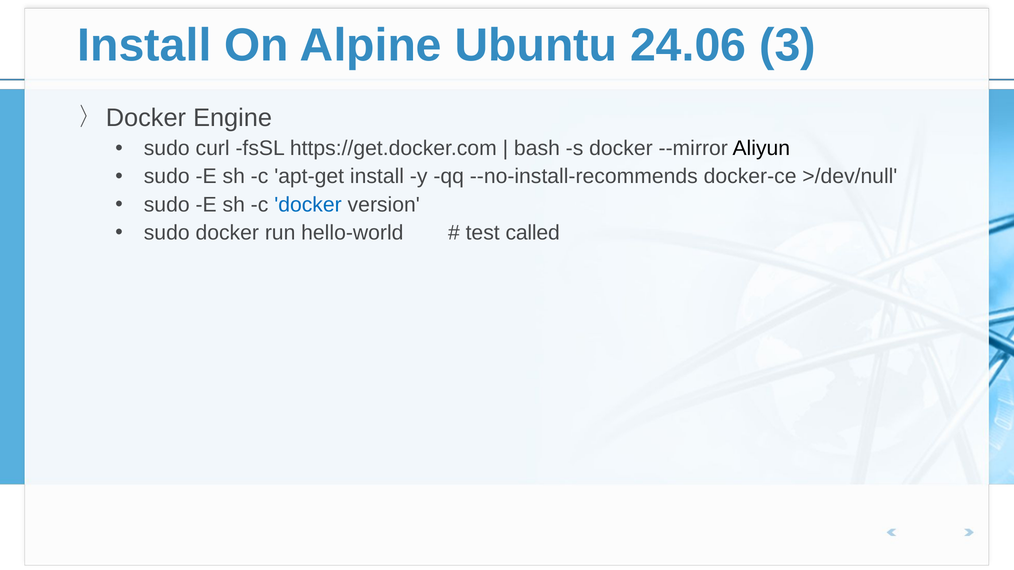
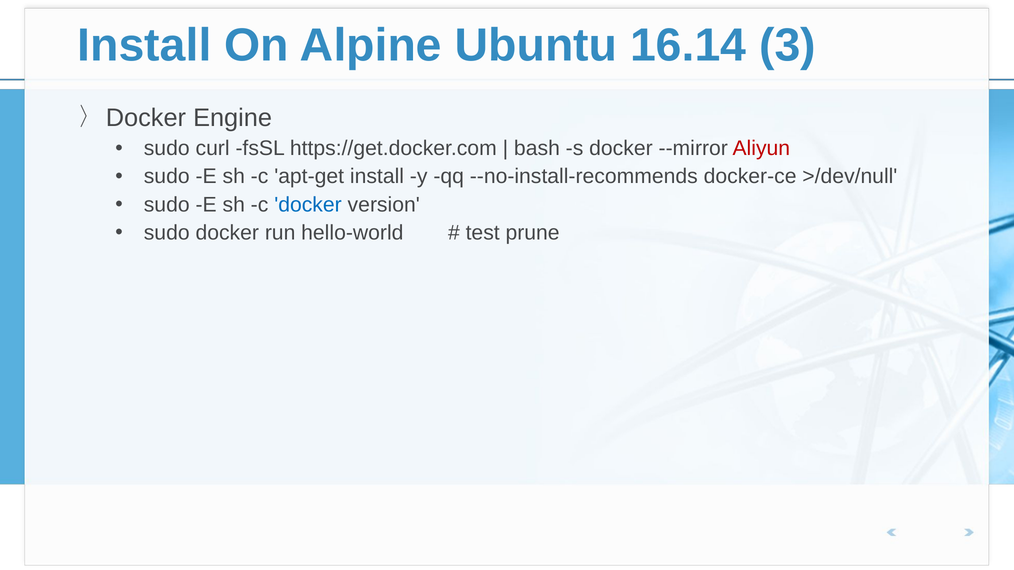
24.06: 24.06 -> 16.14 (688, 45)
Aliyun colour: black -> red (761, 149)
called: called -> prune (533, 233)
